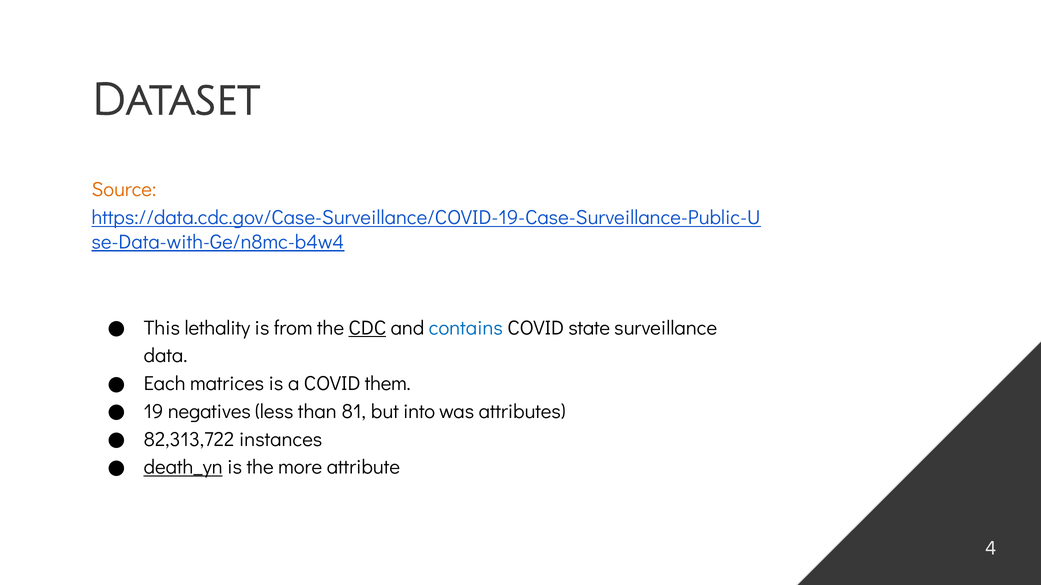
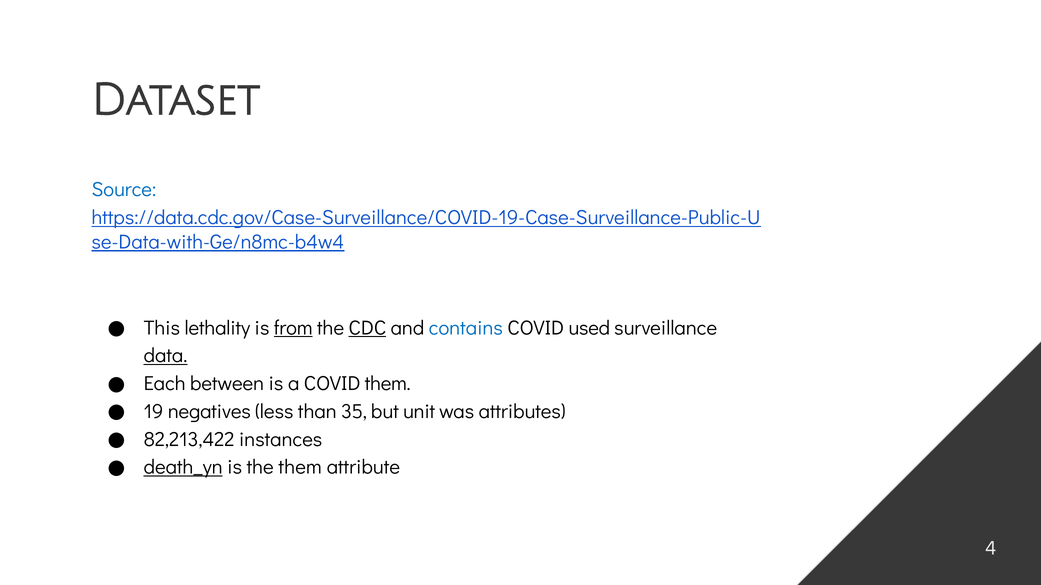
Source colour: orange -> blue (124, 190)
from underline: none -> present (293, 328)
state: state -> used (589, 328)
data underline: none -> present (166, 356)
matrices: matrices -> between (227, 384)
81: 81 -> 35 (354, 412)
into: into -> unit (419, 412)
82,313,722: 82,313,722 -> 82,213,422 (189, 440)
the more: more -> them (300, 468)
